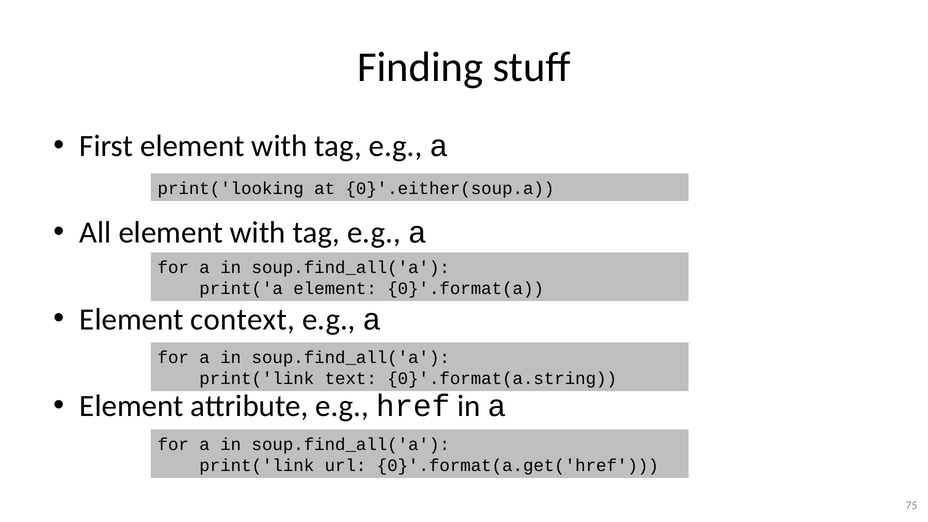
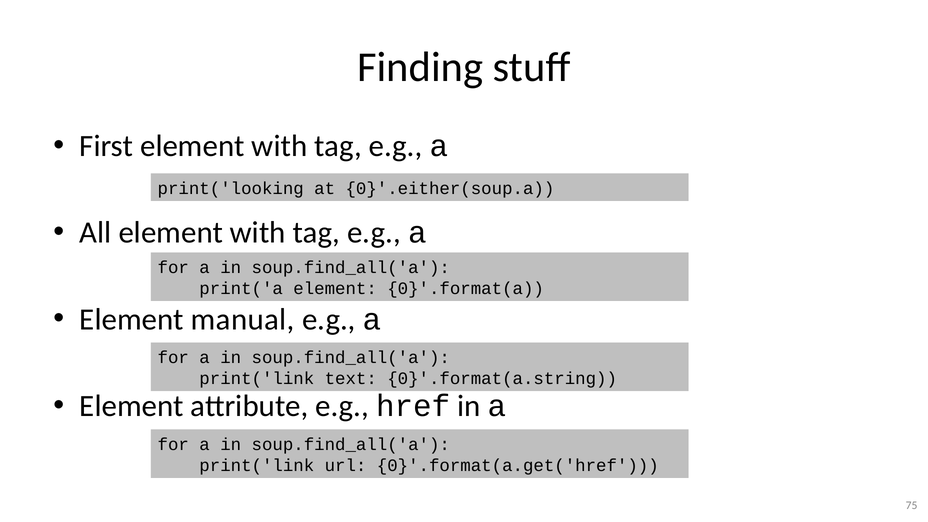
context: context -> manual (243, 319)
